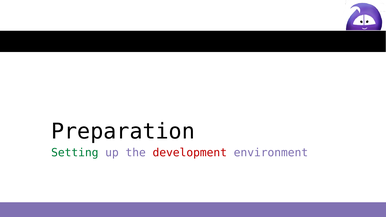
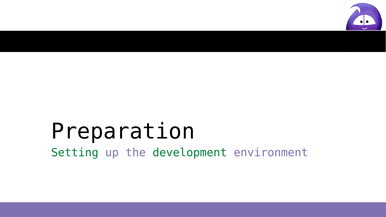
development colour: red -> green (190, 153)
